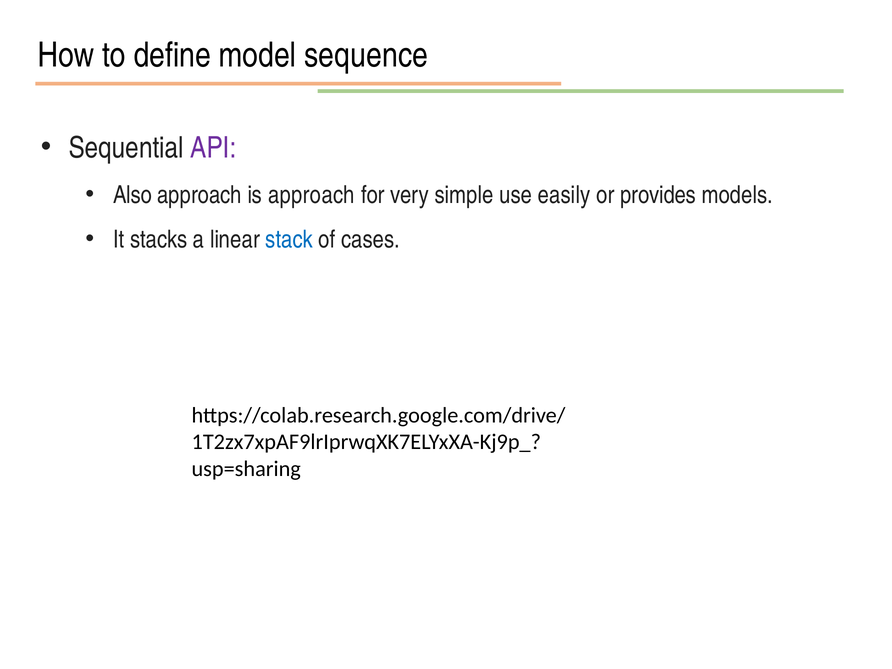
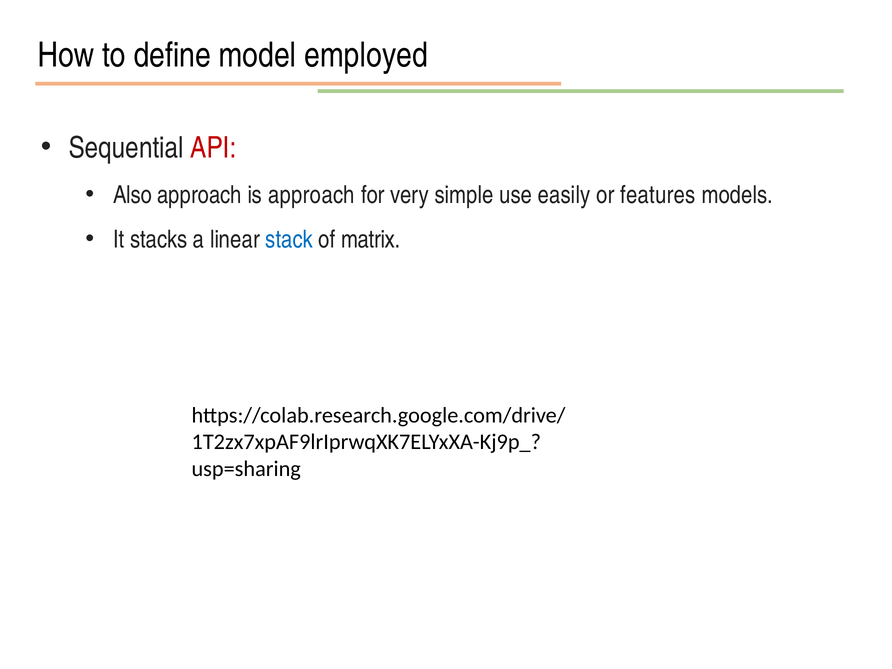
sequence: sequence -> employed (366, 55)
API colour: purple -> red (213, 148)
provides: provides -> features (658, 195)
cases: cases -> matrix (371, 240)
